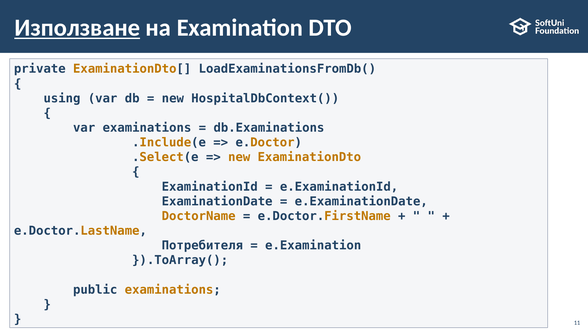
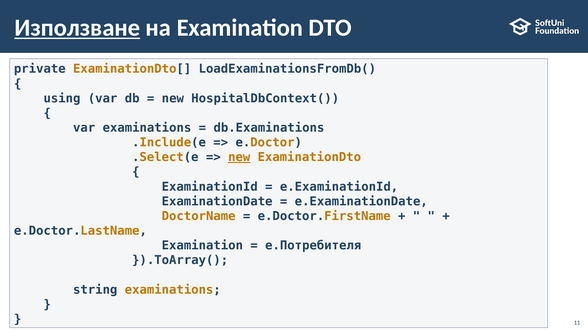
new underline: none -> present (239, 157)
Потребителя: Потребителя -> Examination (202, 245)
e.Examination: e.Examination -> e.Потребителя (313, 245)
public: public -> string (95, 289)
